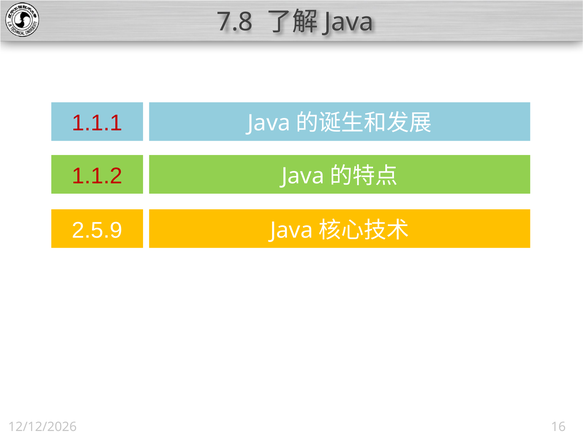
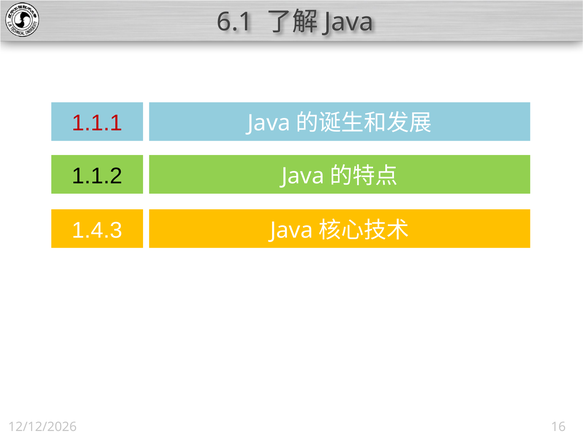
7.8: 7.8 -> 6.1 (235, 22)
1.1.2 colour: red -> black (97, 176)
2.5.9: 2.5.9 -> 1.4.3 (97, 230)
